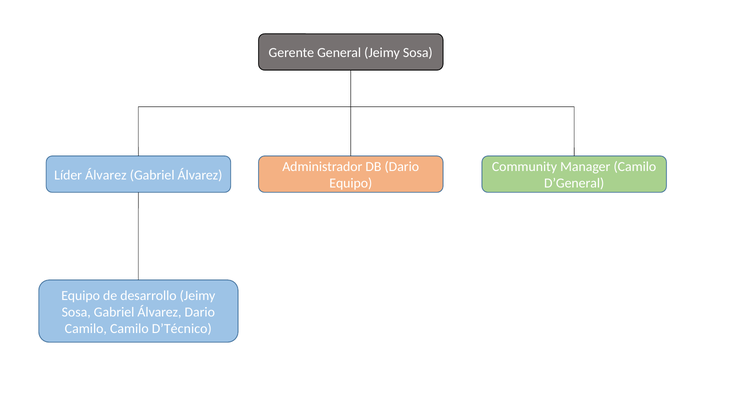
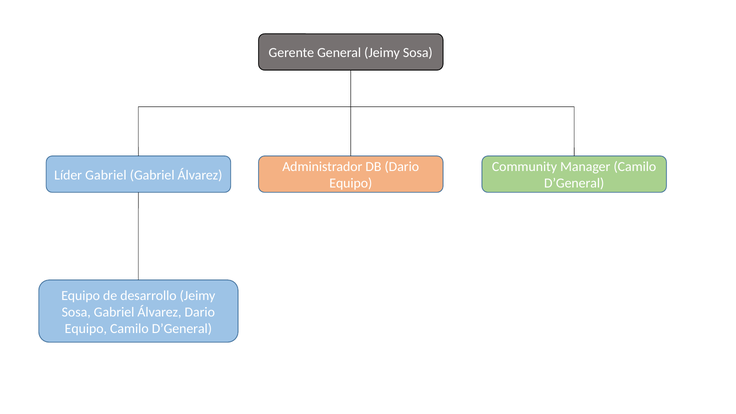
Líder Álvarez: Álvarez -> Gabriel (106, 175)
Camilo: Camilo -> Equipo (86, 329)
D’Técnico: D’Técnico -> D’General (182, 329)
